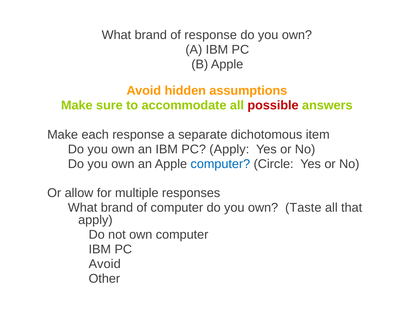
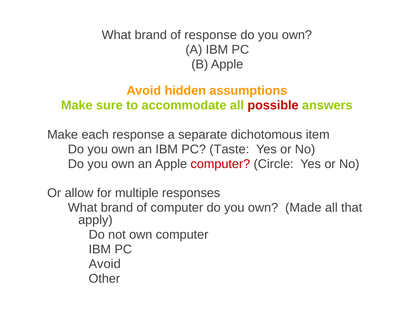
PC Apply: Apply -> Taste (229, 149)
computer colour: blue -> red (220, 164)
Taste: Taste -> Made (303, 208)
